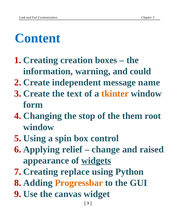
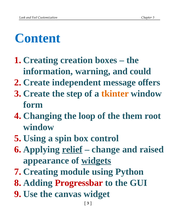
name: name -> offers (149, 82)
text: text -> step (75, 94)
stop: stop -> loop (87, 116)
relief underline: none -> present (72, 149)
replace: replace -> module (75, 172)
Progressbar colour: orange -> red (79, 183)
